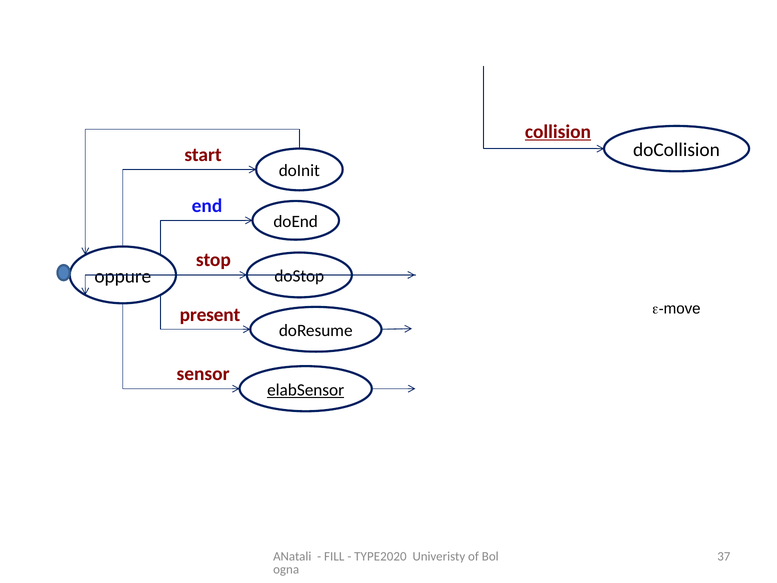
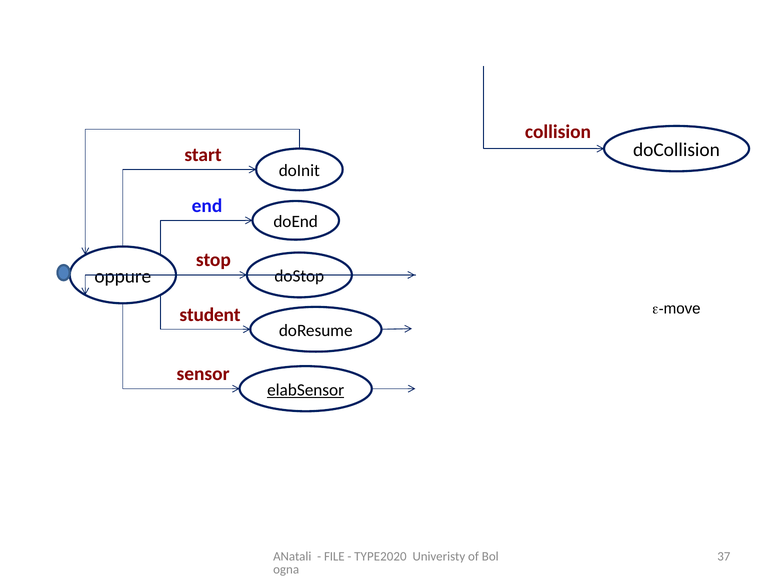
collision underline: present -> none (558, 132)
present: present -> student (210, 315)
FILL: FILL -> FILE (334, 556)
